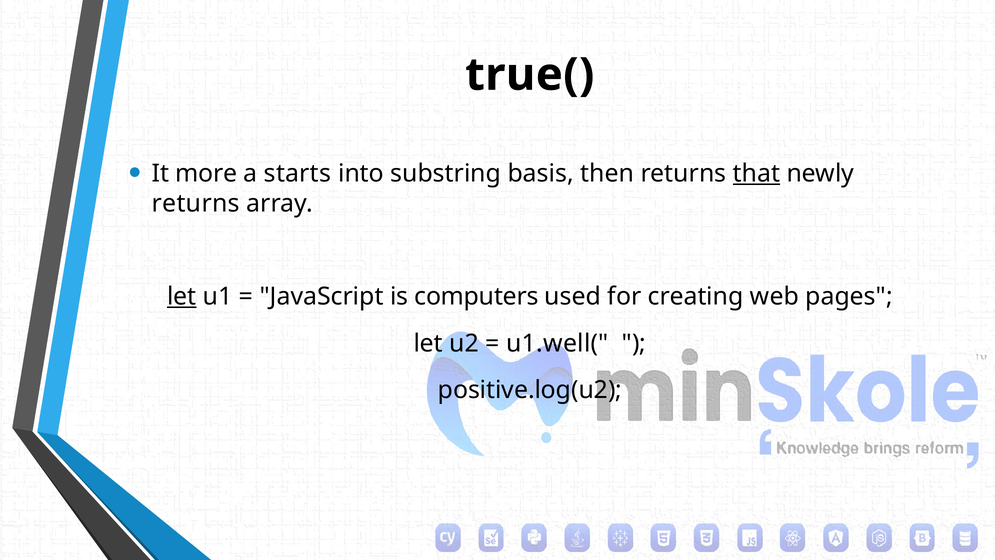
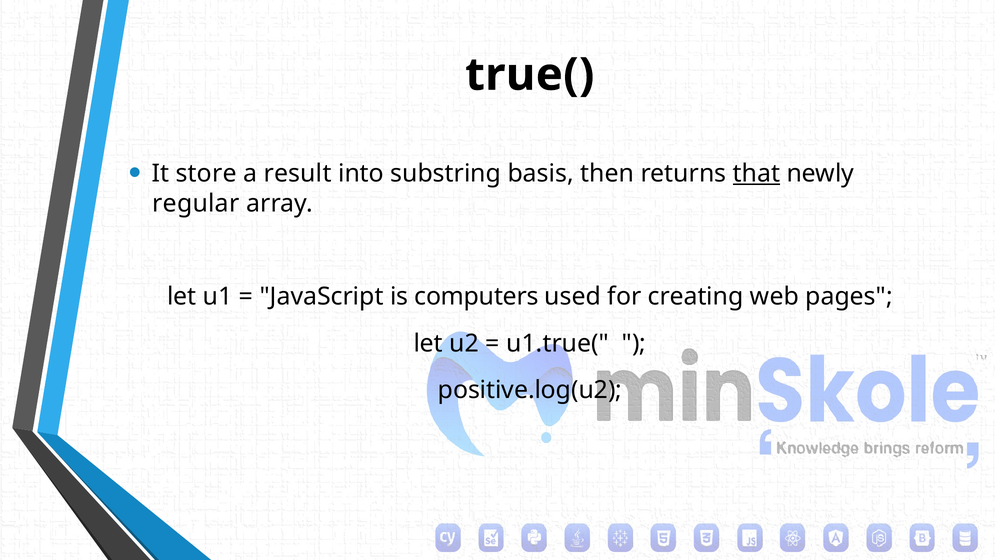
more: more -> store (206, 173)
starts: starts -> result (298, 173)
returns: returns -> regular (196, 203)
let underline: present -> none (182, 296)
u1.well(: u1.well( -> u1.true( (558, 343)
